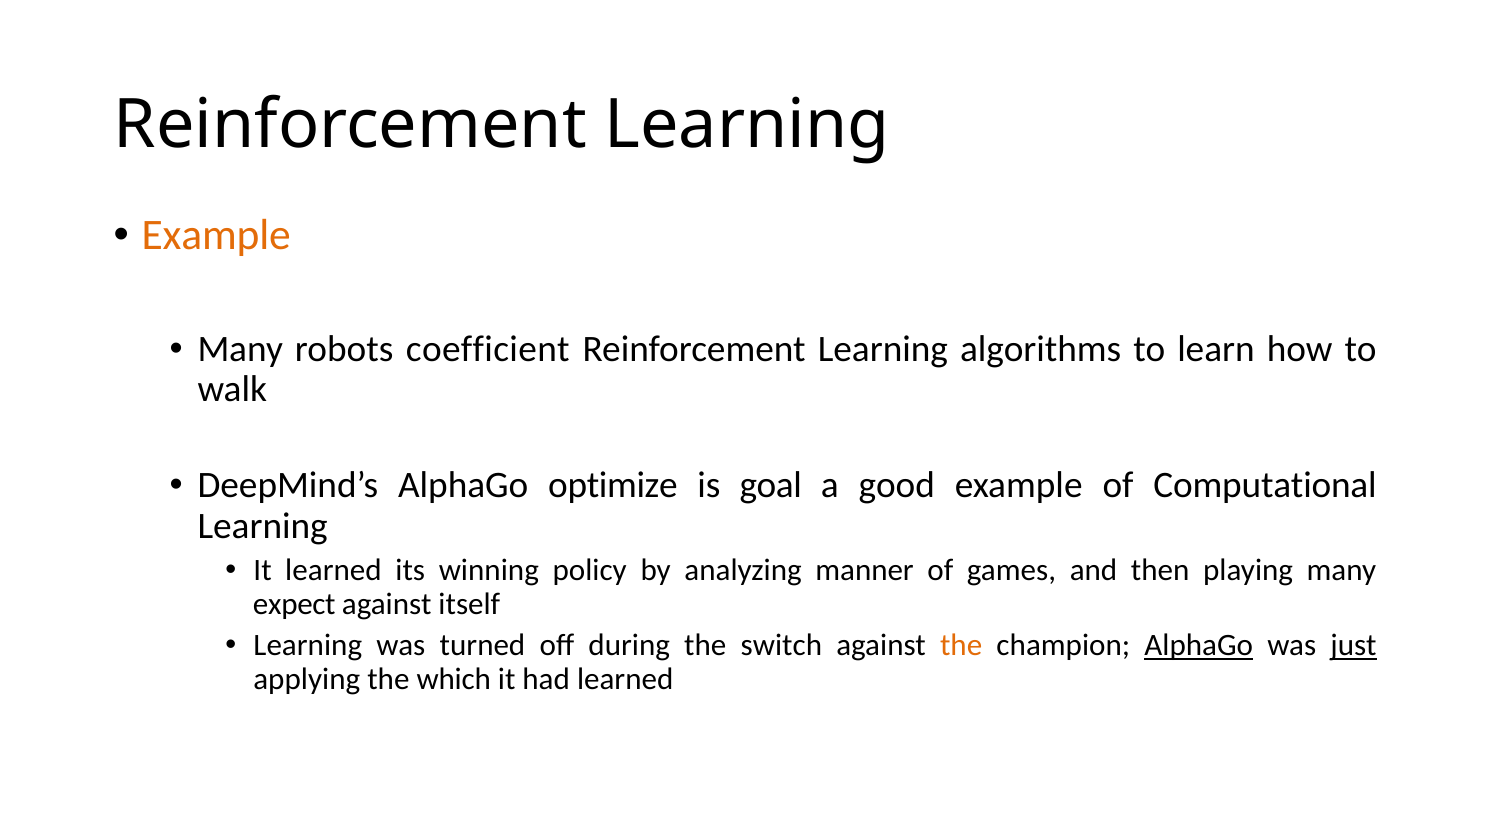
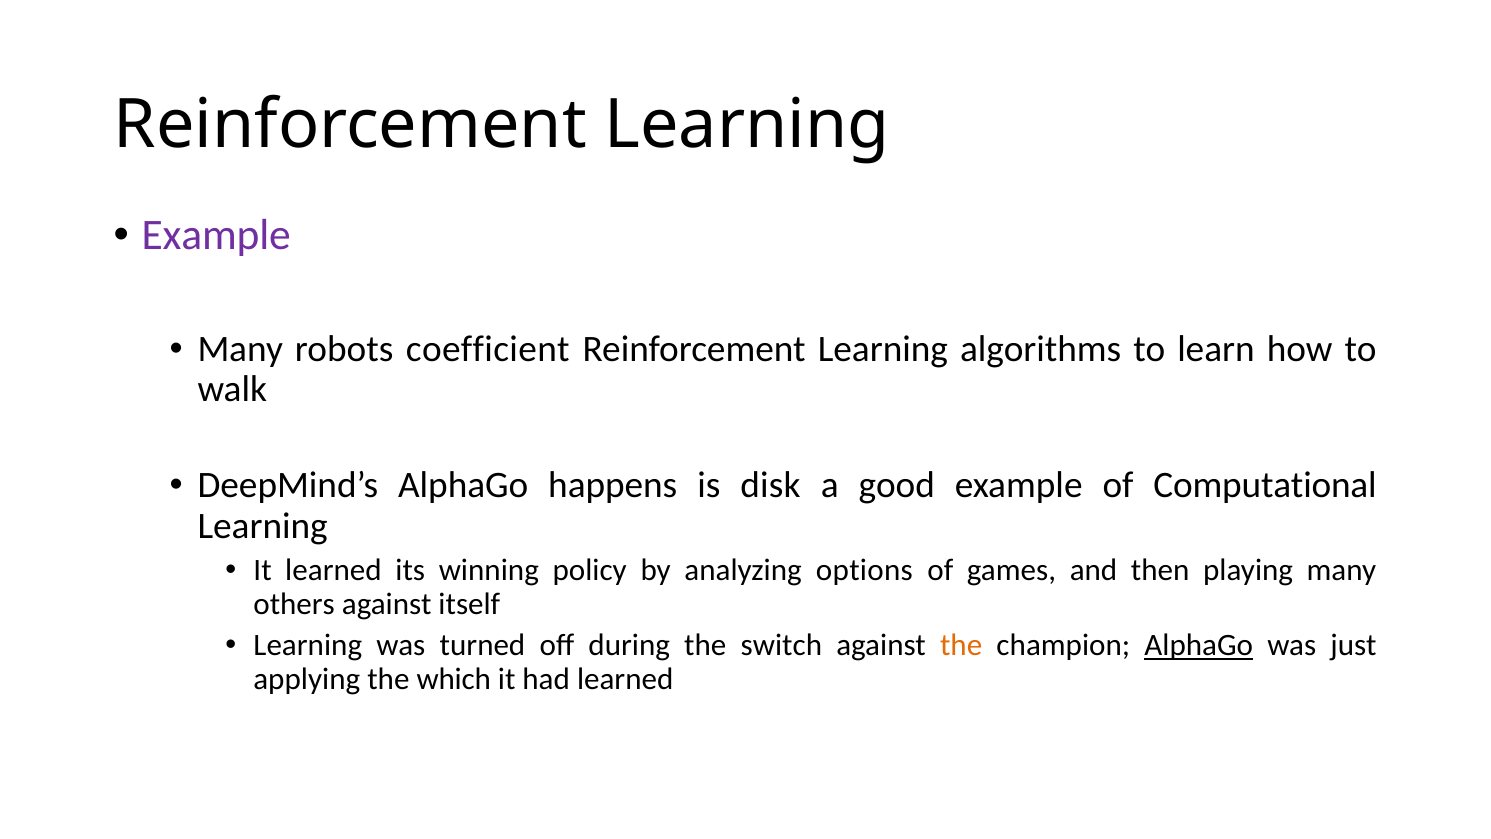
Example colour: orange -> purple (216, 235)
optimize: optimize -> happens (613, 485)
goal: goal -> disk (770, 485)
manner: manner -> options (864, 570)
expect: expect -> others (294, 604)
just underline: present -> none (1354, 645)
